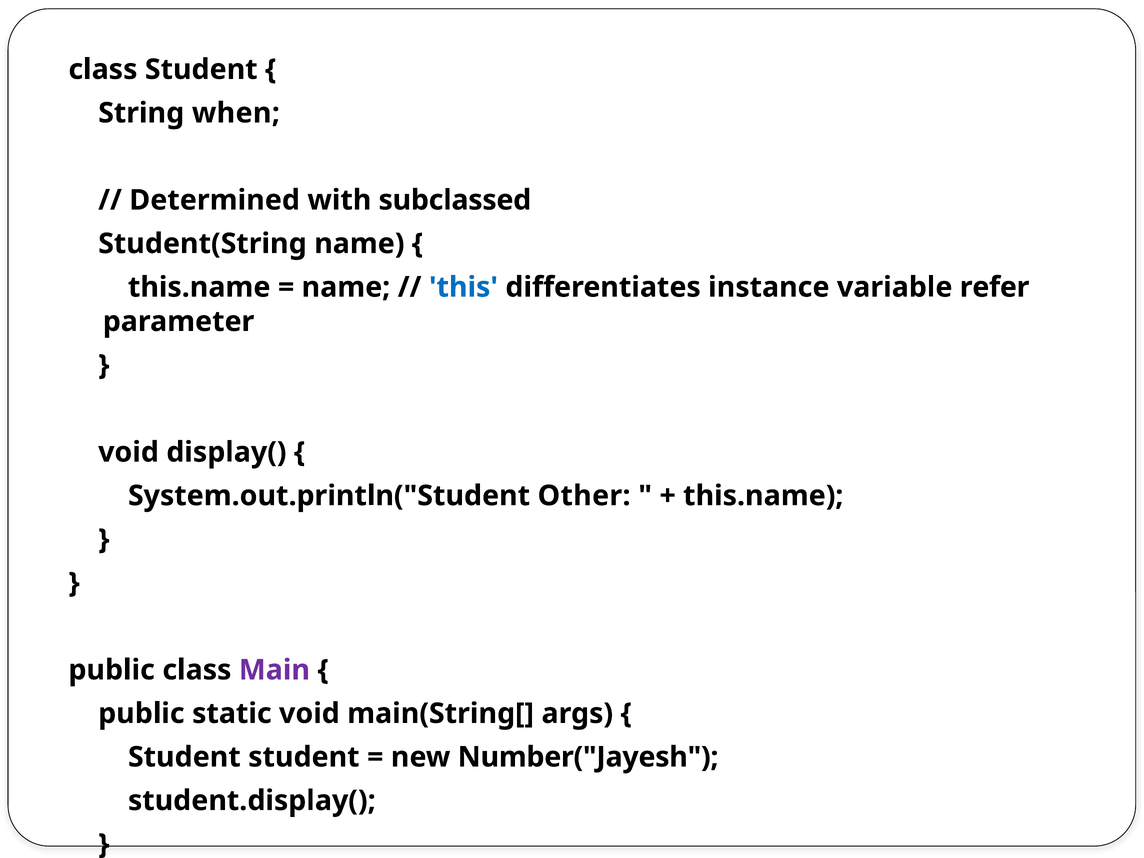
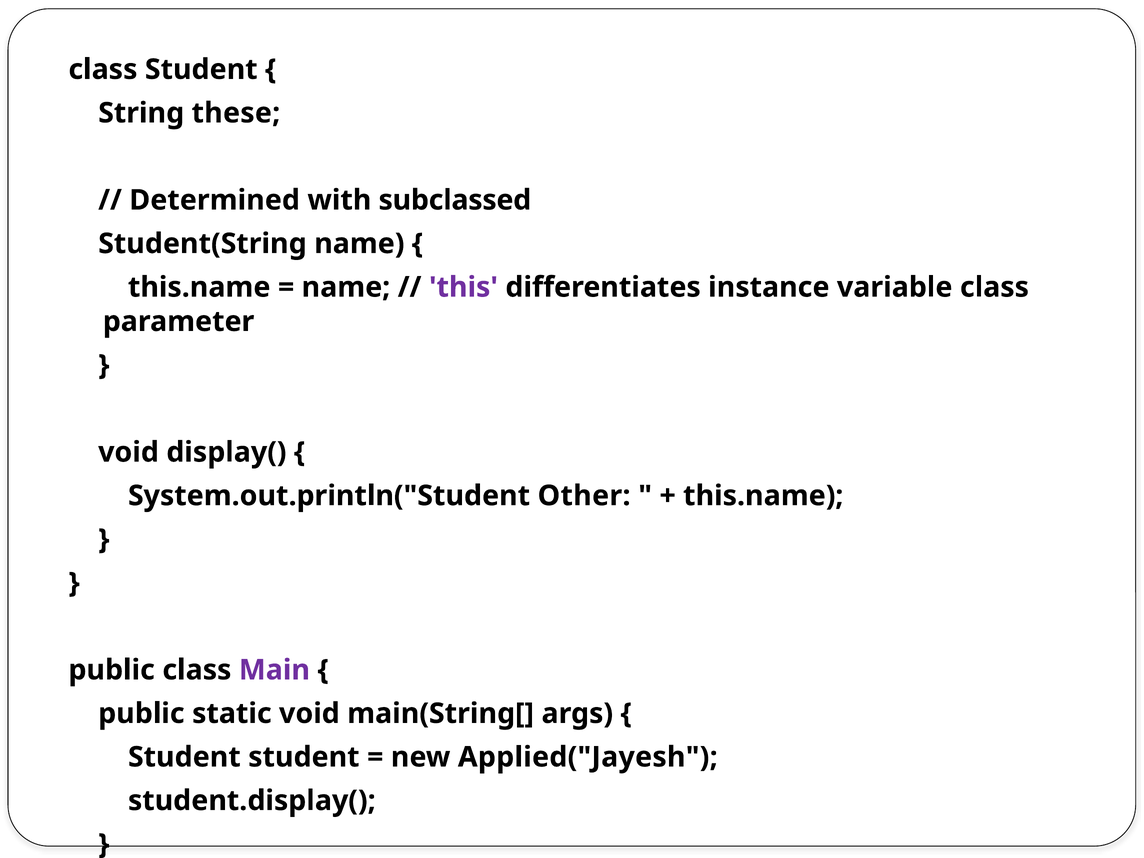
when: when -> these (236, 113)
this colour: blue -> purple (463, 287)
variable refer: refer -> class (994, 287)
Number("Jayesh: Number("Jayesh -> Applied("Jayesh (588, 757)
